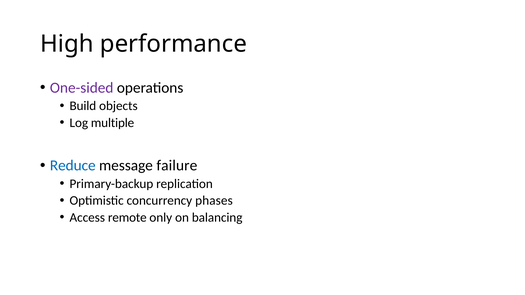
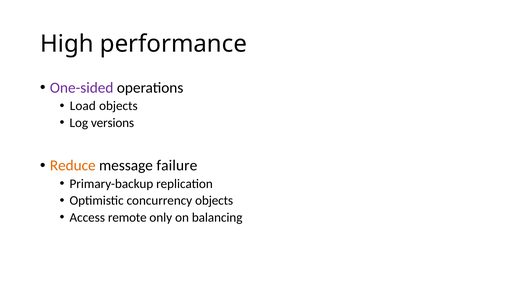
Build: Build -> Load (83, 106)
multiple: multiple -> versions (113, 123)
Reduce colour: blue -> orange (73, 166)
concurrency phases: phases -> objects (214, 201)
